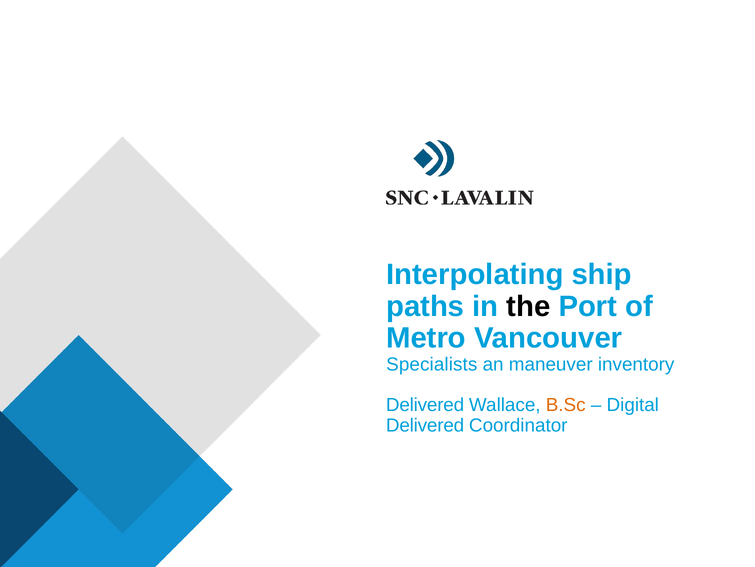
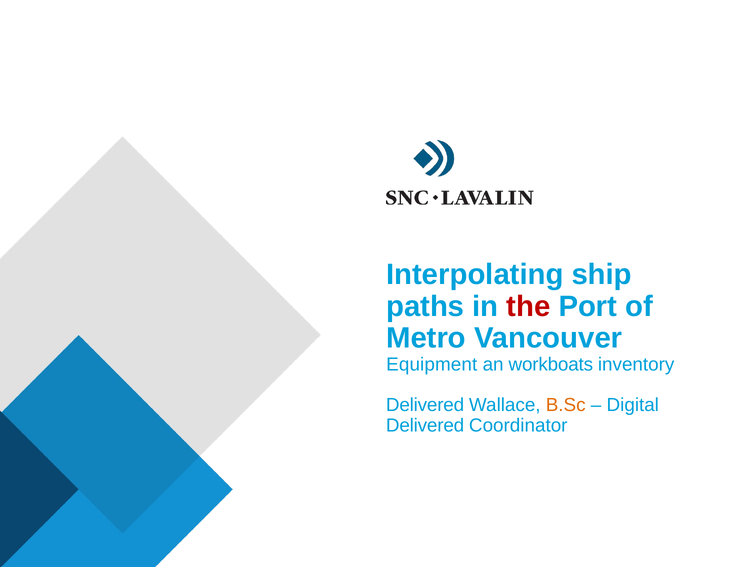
the colour: black -> red (528, 306)
Specialists: Specialists -> Equipment (432, 364)
maneuver: maneuver -> workboats (551, 364)
